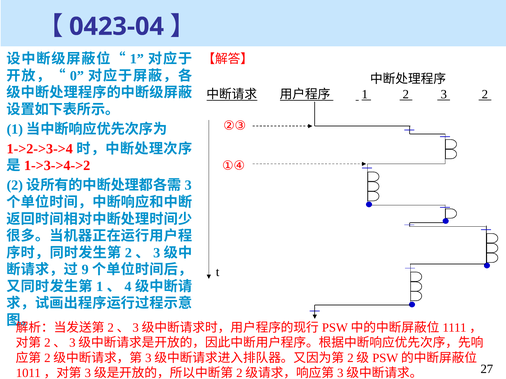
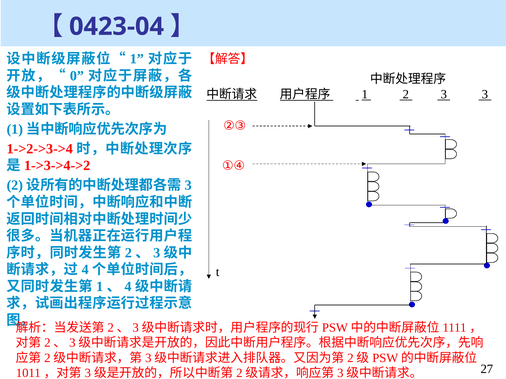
3 2: 2 -> 3 (485, 94)
9: 9 -> 4 (85, 270)
